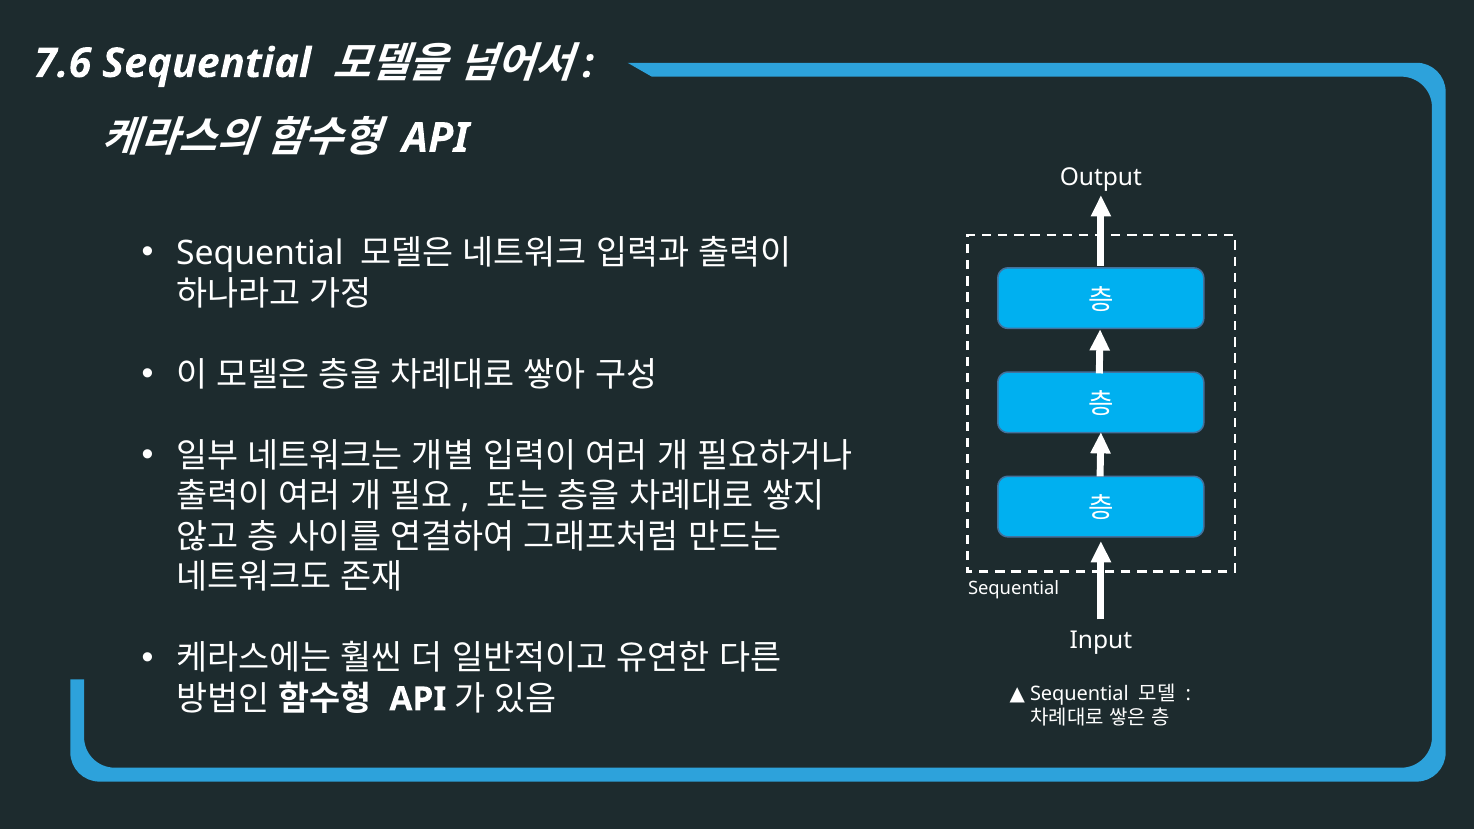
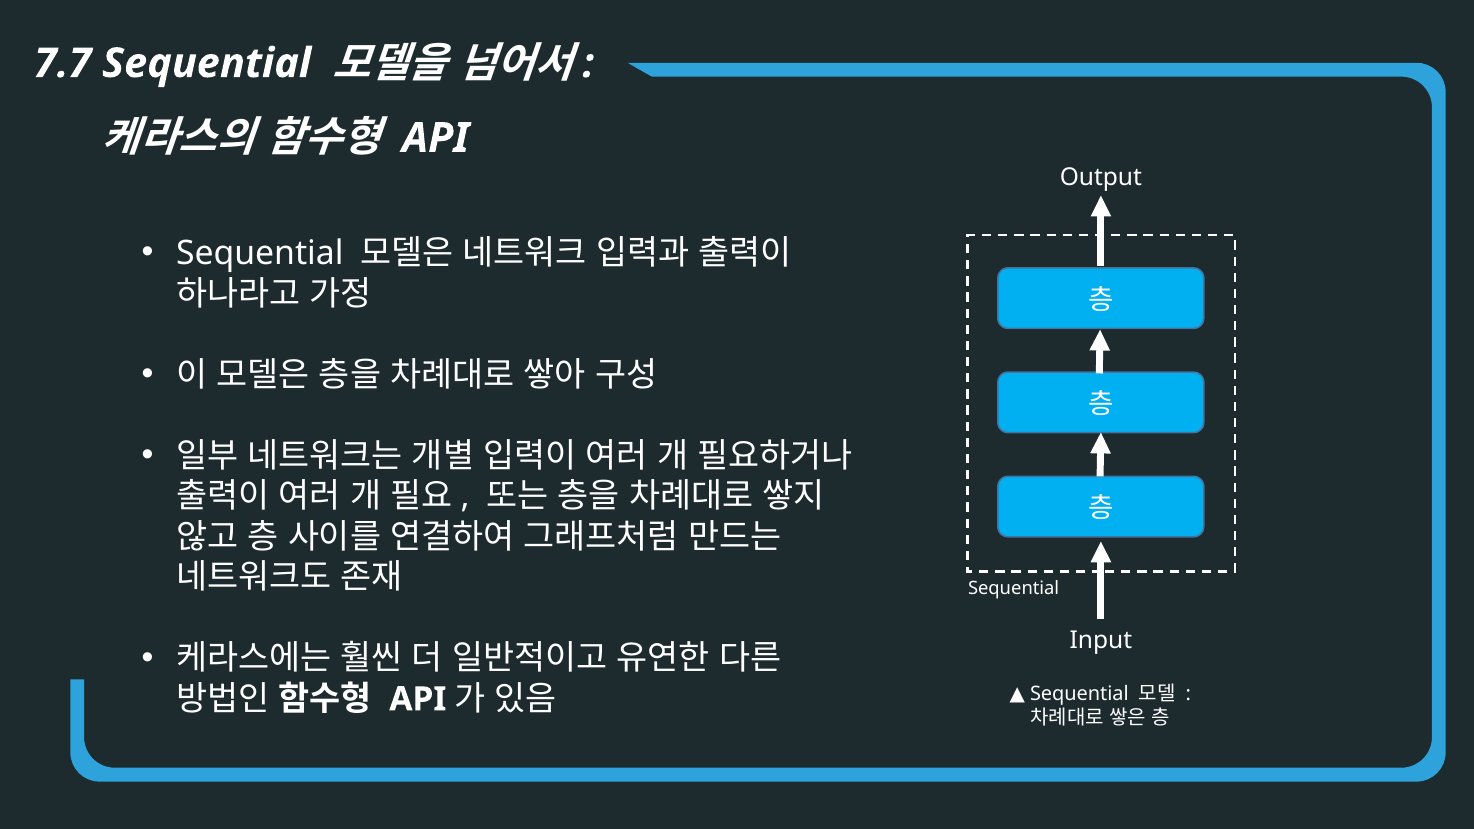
7.6: 7.6 -> 7.7 (63, 63)
